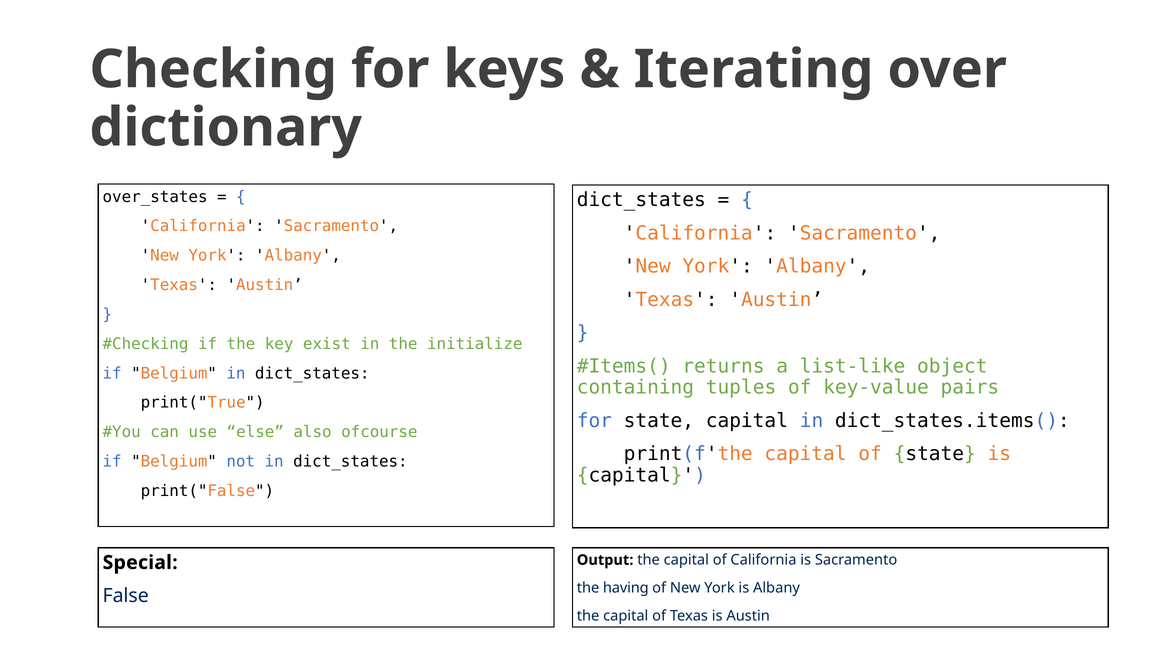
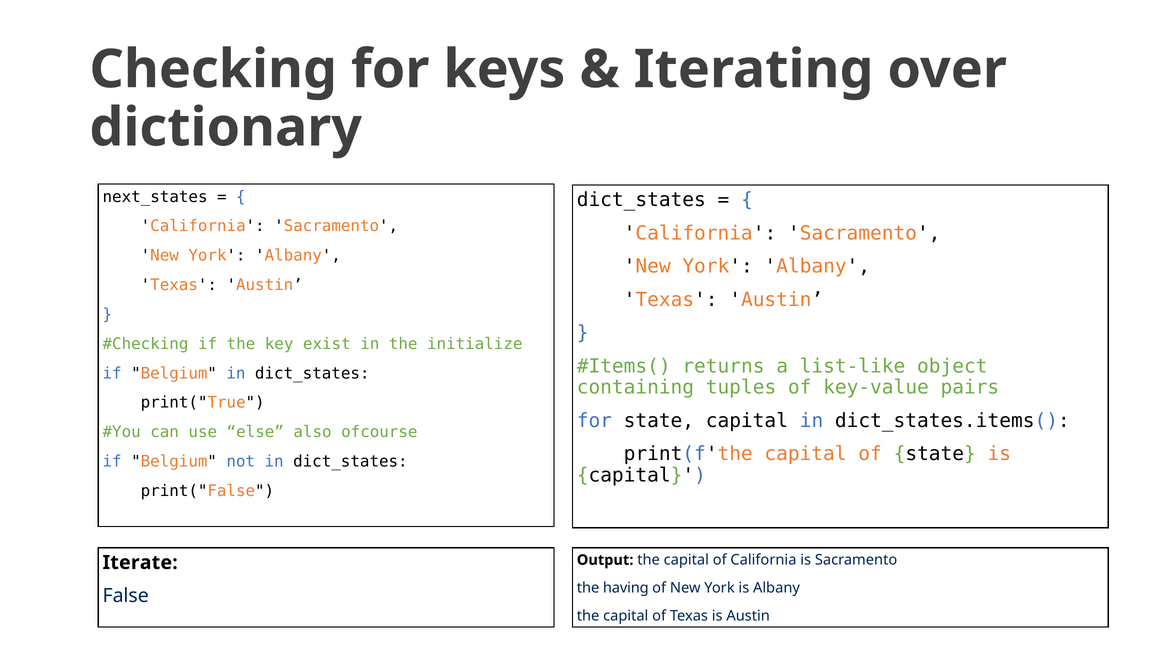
over_states: over_states -> next_states (155, 197)
Special: Special -> Iterate (140, 562)
